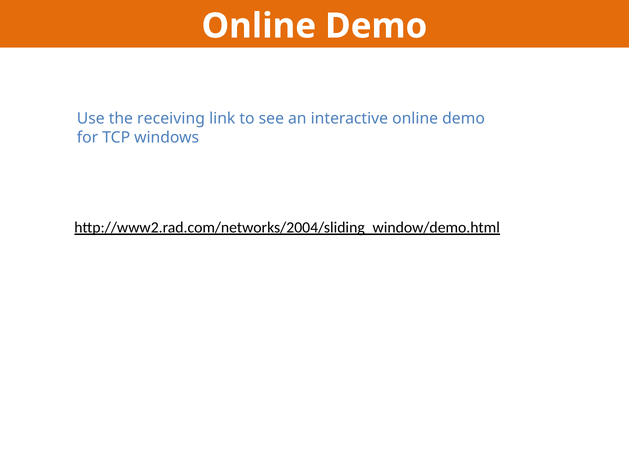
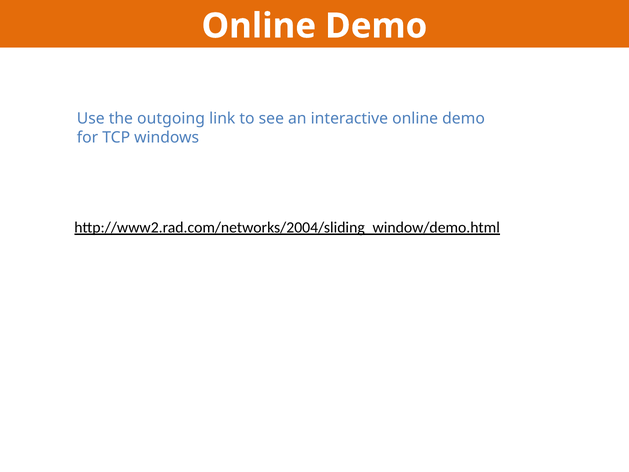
receiving: receiving -> outgoing (171, 118)
